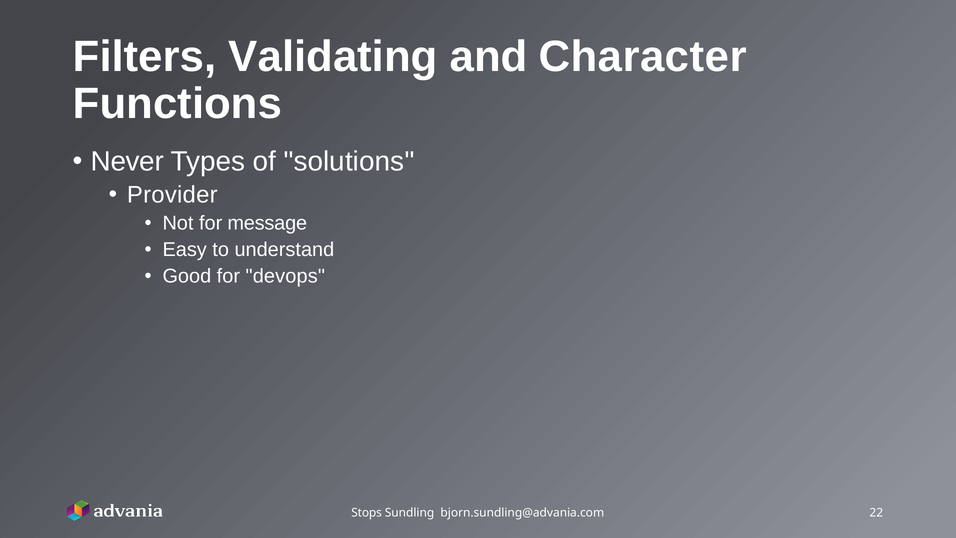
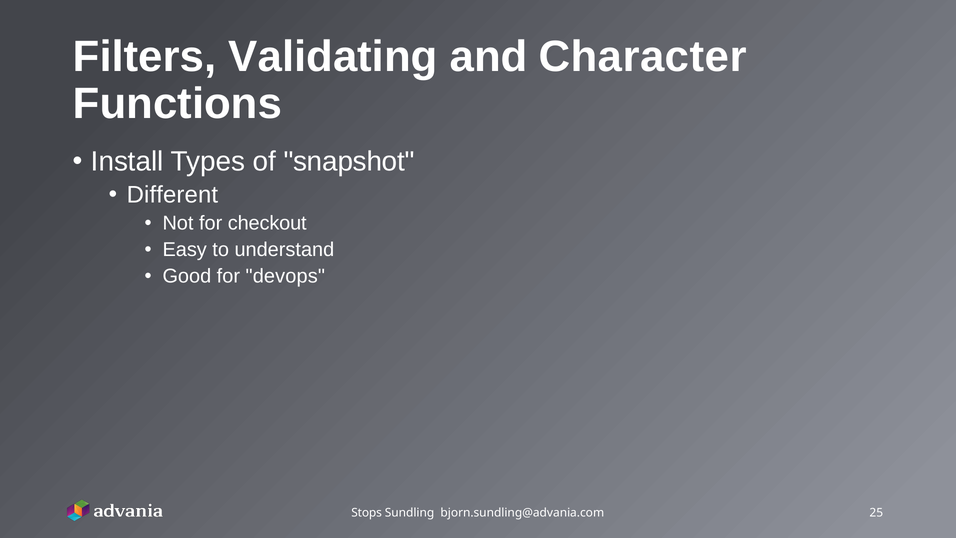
Never: Never -> Install (127, 162)
solutions: solutions -> snapshot (349, 162)
Provider: Provider -> Different (172, 195)
message: message -> checkout (267, 223)
22: 22 -> 25 (876, 513)
